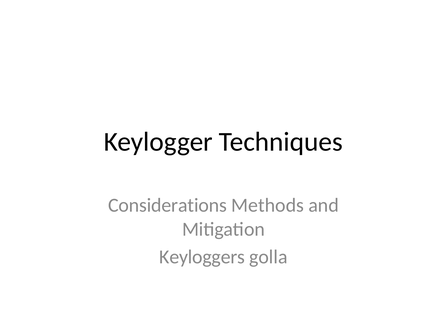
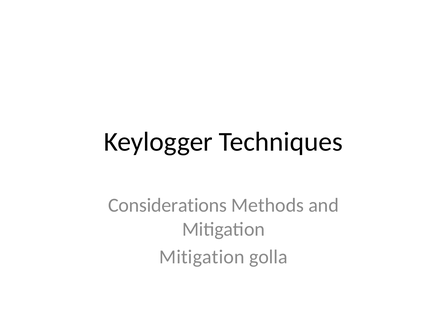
Keyloggers: Keyloggers -> Mitigation (202, 257)
